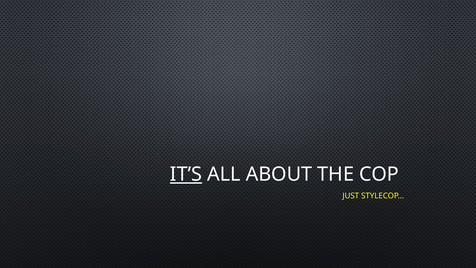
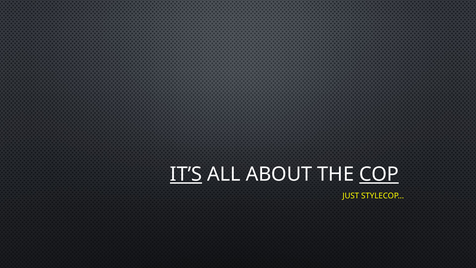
COP underline: none -> present (379, 174)
